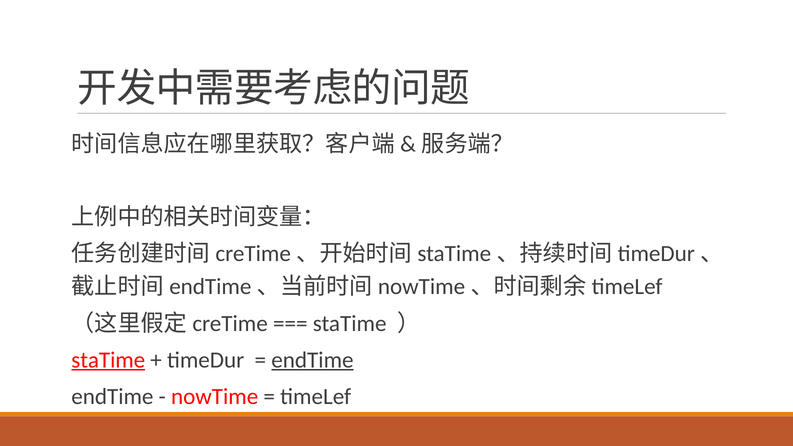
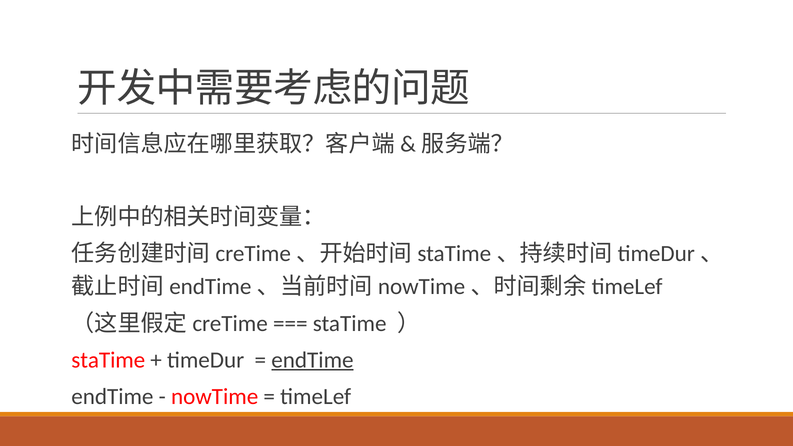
staTime underline: present -> none (108, 360)
